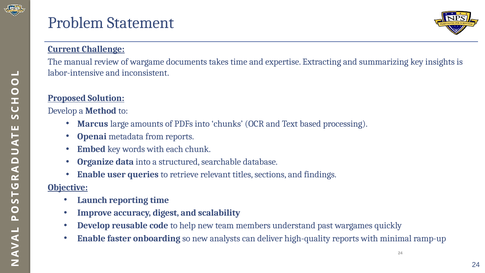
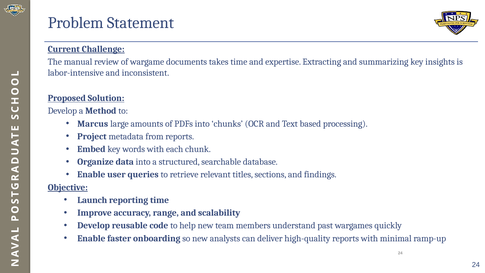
Openai: Openai -> Project (92, 136)
digest: digest -> range (166, 213)
